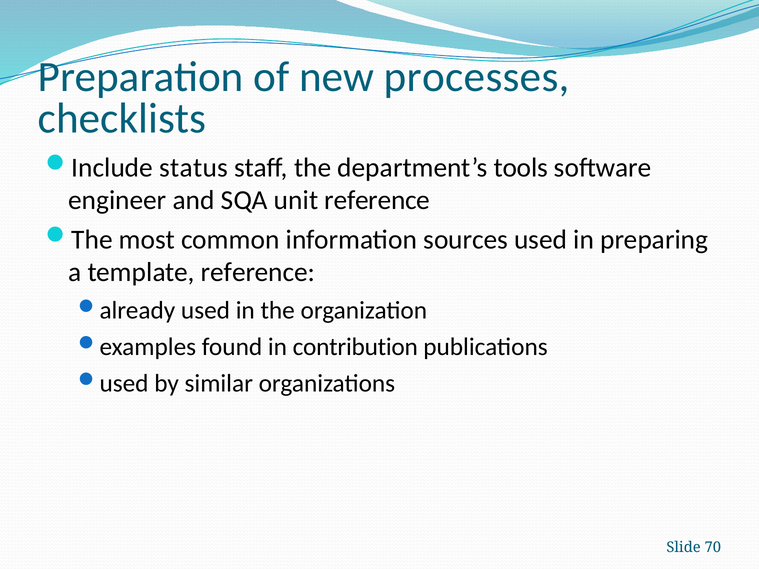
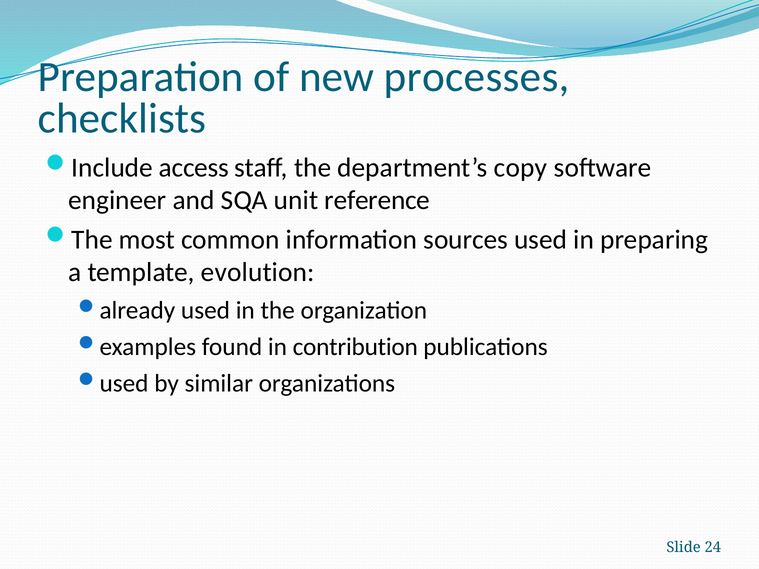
status: status -> access (194, 168)
tools: tools -> copy (521, 168)
template reference: reference -> evolution (258, 273)
70: 70 -> 24 (713, 548)
